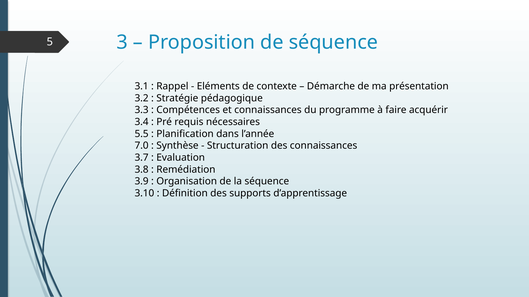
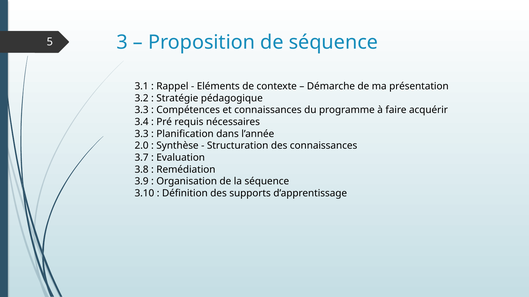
5.5: 5.5 -> 3.3 (142, 134)
7.0: 7.0 -> 2.0 (142, 146)
